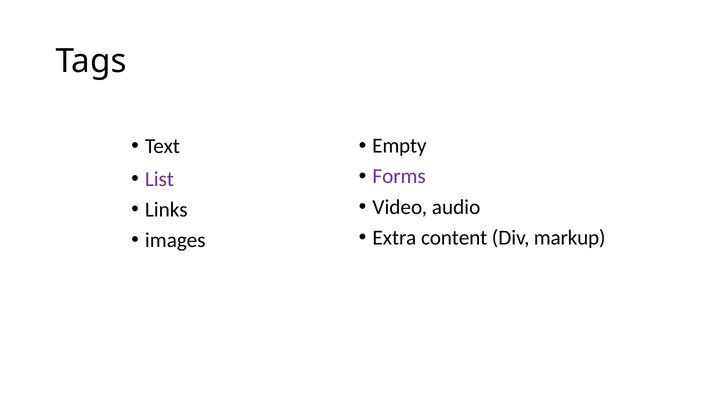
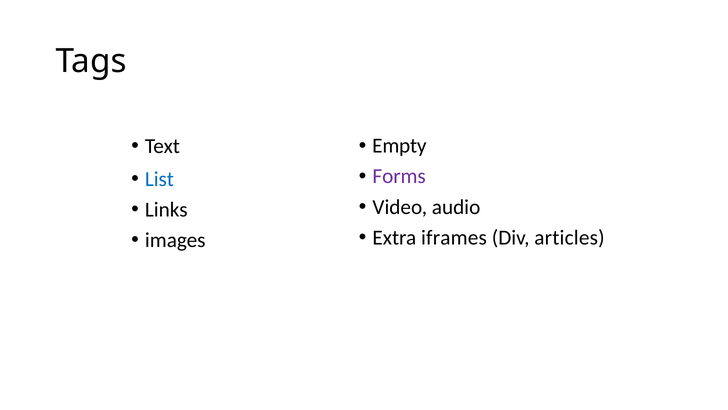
List colour: purple -> blue (159, 179)
content: content -> iframes (454, 237)
markup: markup -> articles (569, 237)
